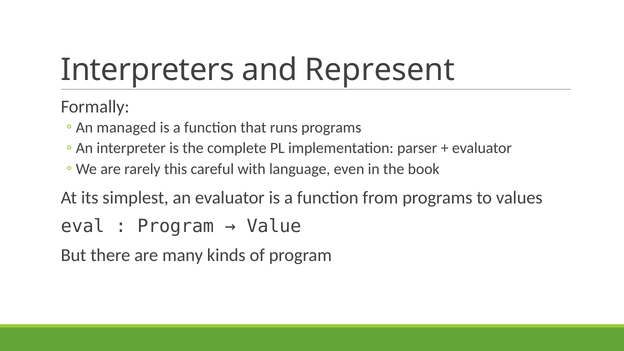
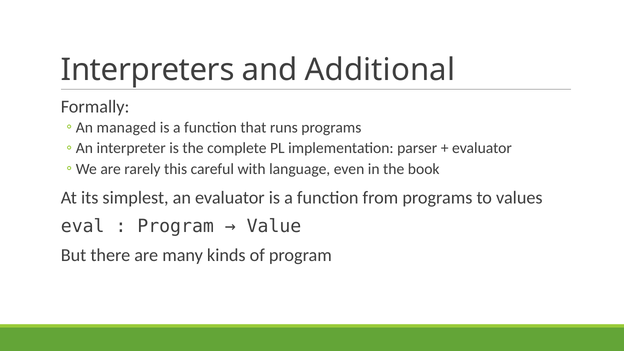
Represent: Represent -> Additional (380, 70)
